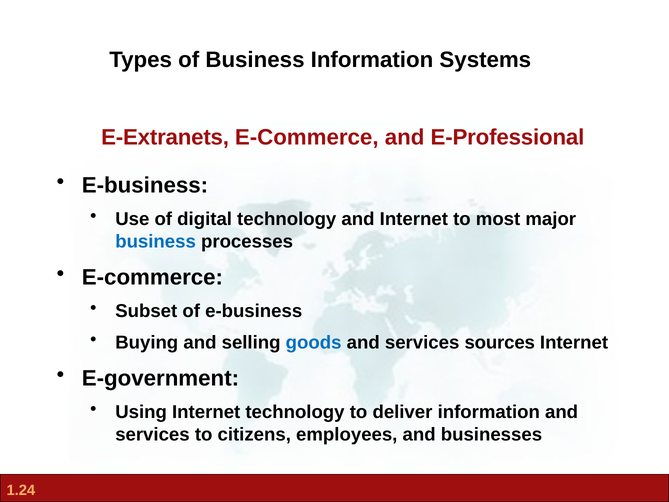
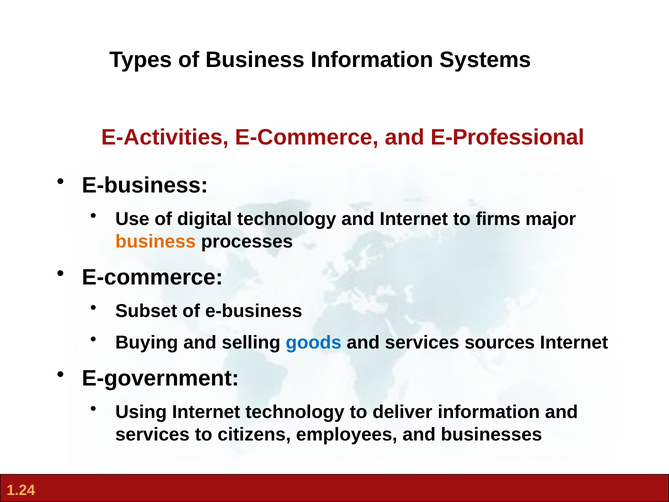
E-Extranets: E-Extranets -> E-Activities (165, 137)
most: most -> firms (498, 219)
business colour: blue -> orange (156, 241)
